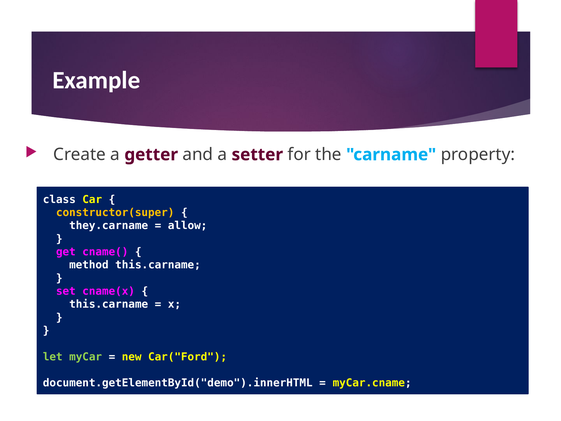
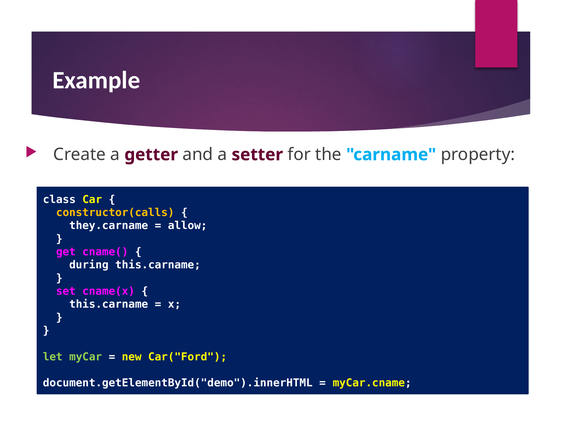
constructor(super: constructor(super -> constructor(calls (115, 212)
method: method -> during (89, 265)
